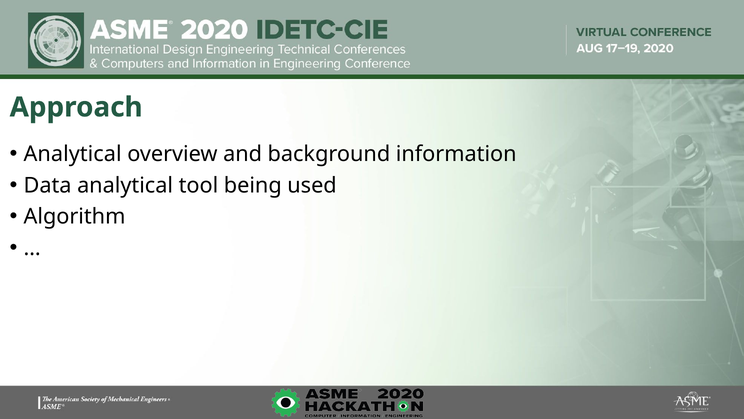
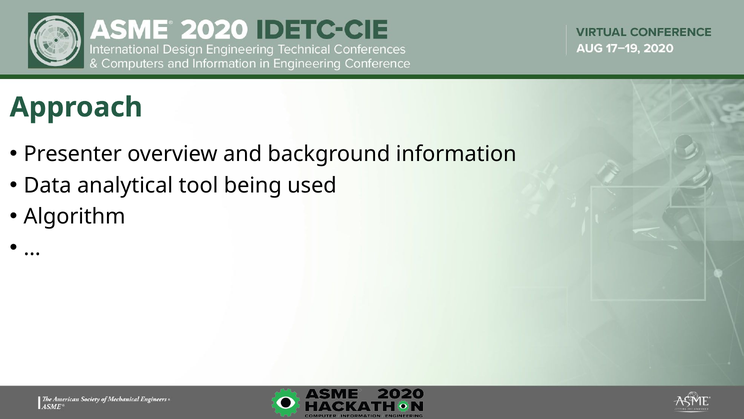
Analytical: Analytical -> Presenter (73, 154)
